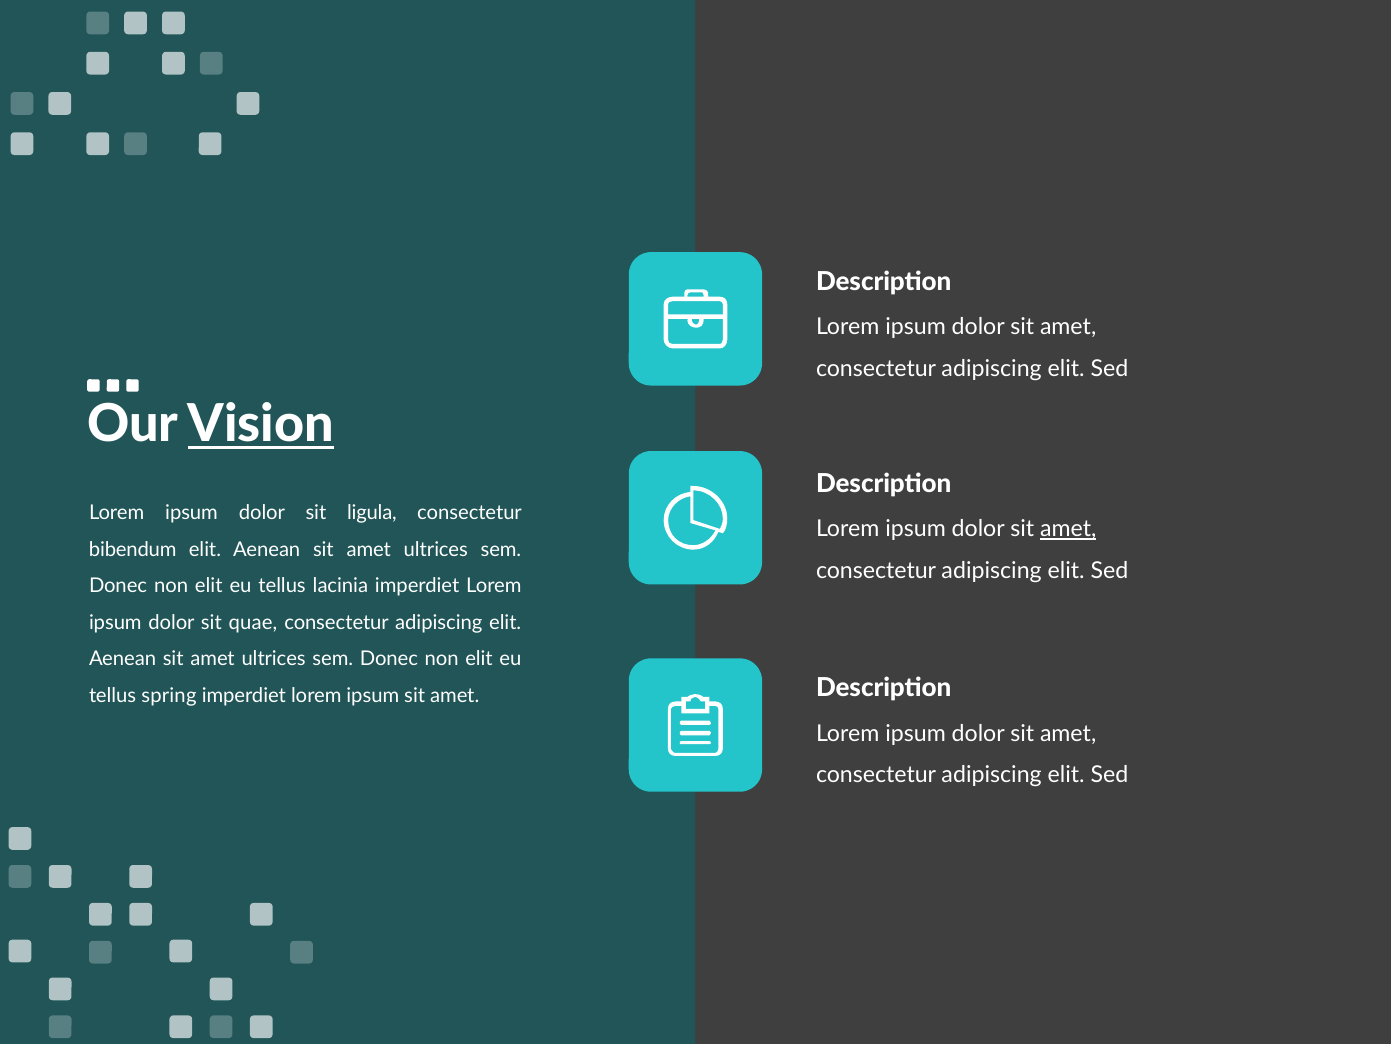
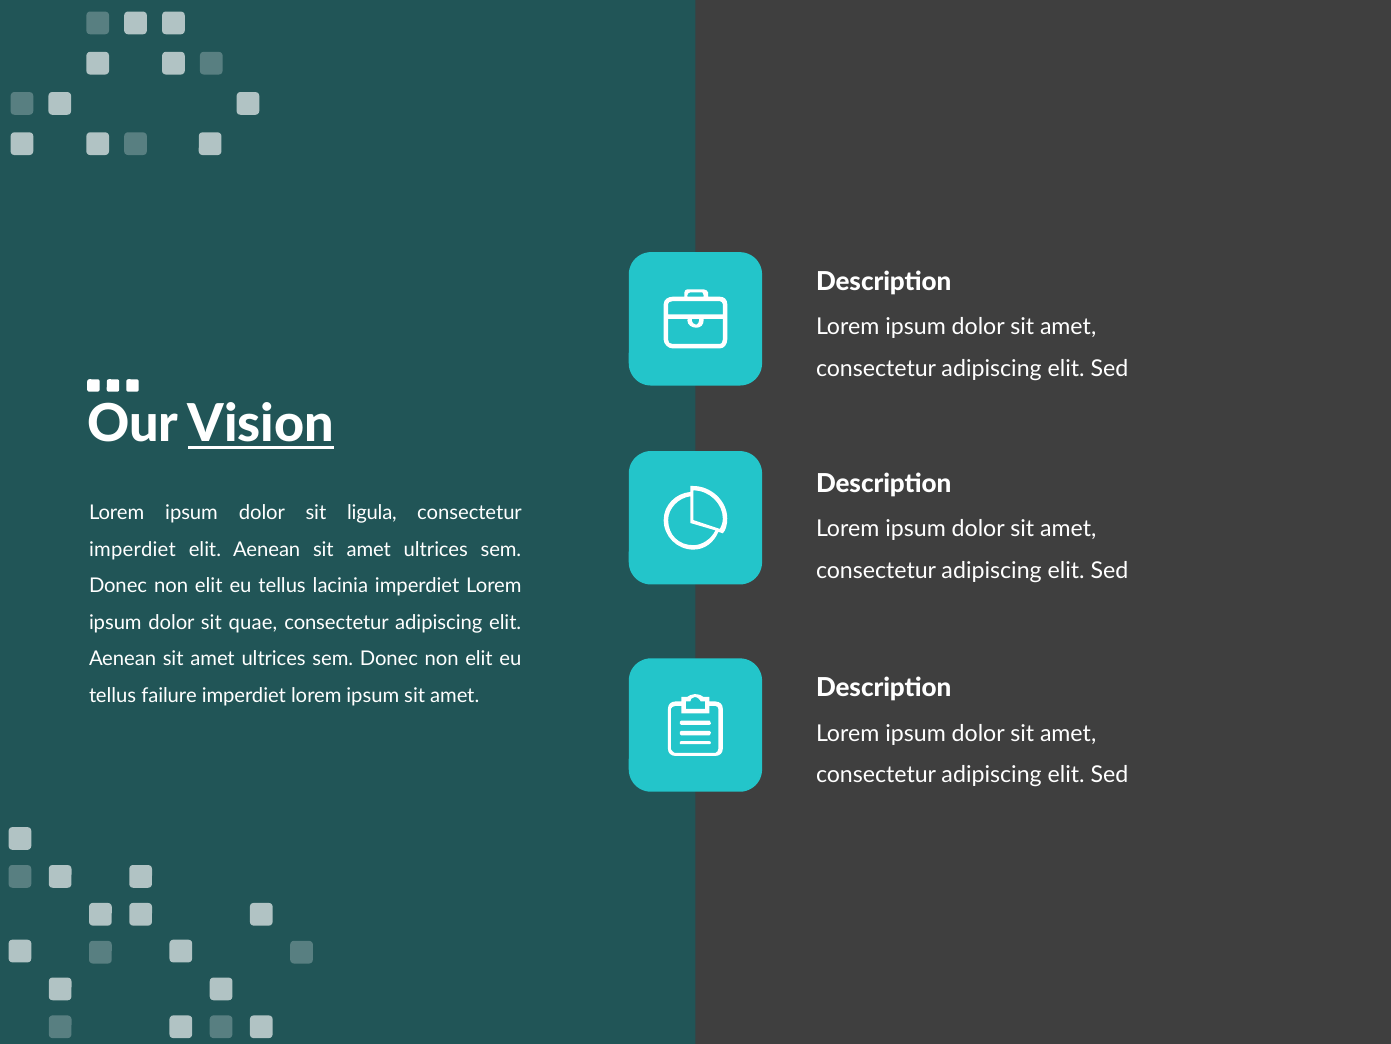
amet underline: present -> none (1068, 528)
bibendum: bibendum -> imperdiet (133, 549)
spring: spring -> failure (169, 695)
